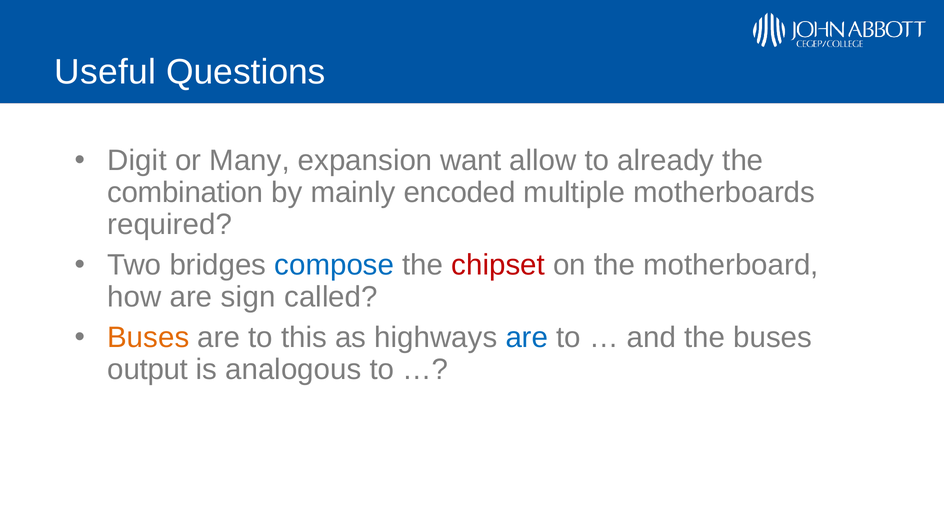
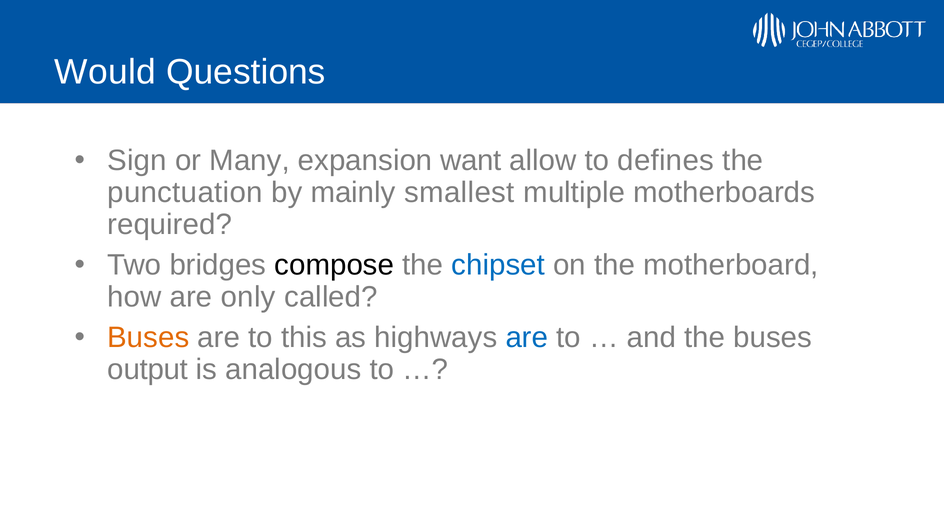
Useful: Useful -> Would (105, 72)
Digit: Digit -> Sign (137, 161)
already: already -> defines (666, 161)
combination: combination -> punctuation (185, 192)
encoded: encoded -> smallest (459, 192)
compose colour: blue -> black (334, 265)
chipset colour: red -> blue (498, 265)
sign: sign -> only (248, 297)
